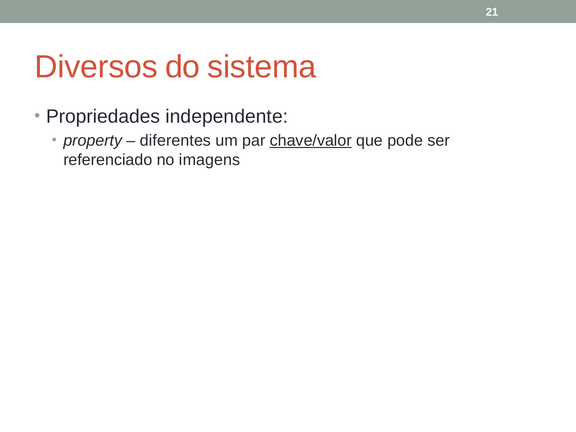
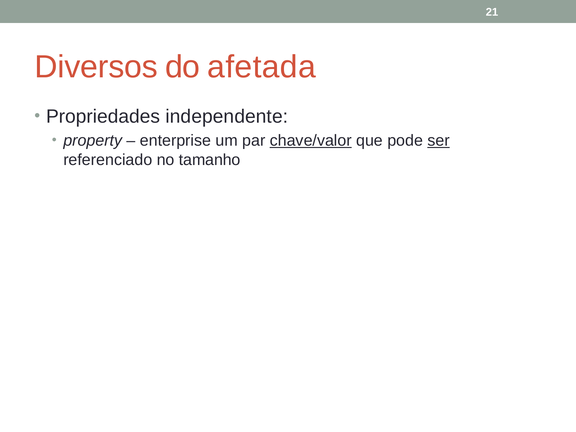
sistema: sistema -> afetada (262, 67)
diferentes: diferentes -> enterprise (175, 141)
ser underline: none -> present (439, 141)
imagens: imagens -> tamanho (210, 160)
